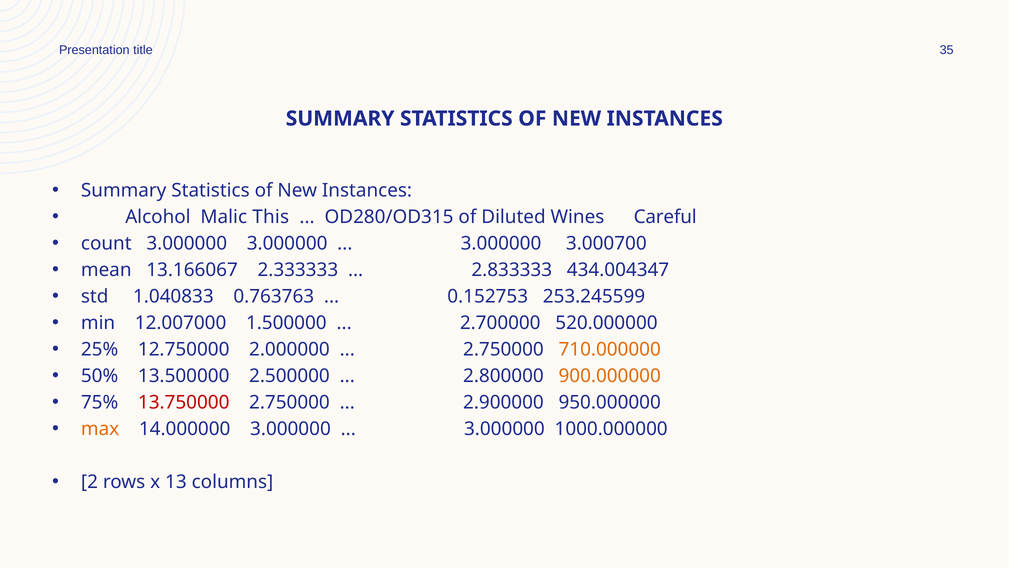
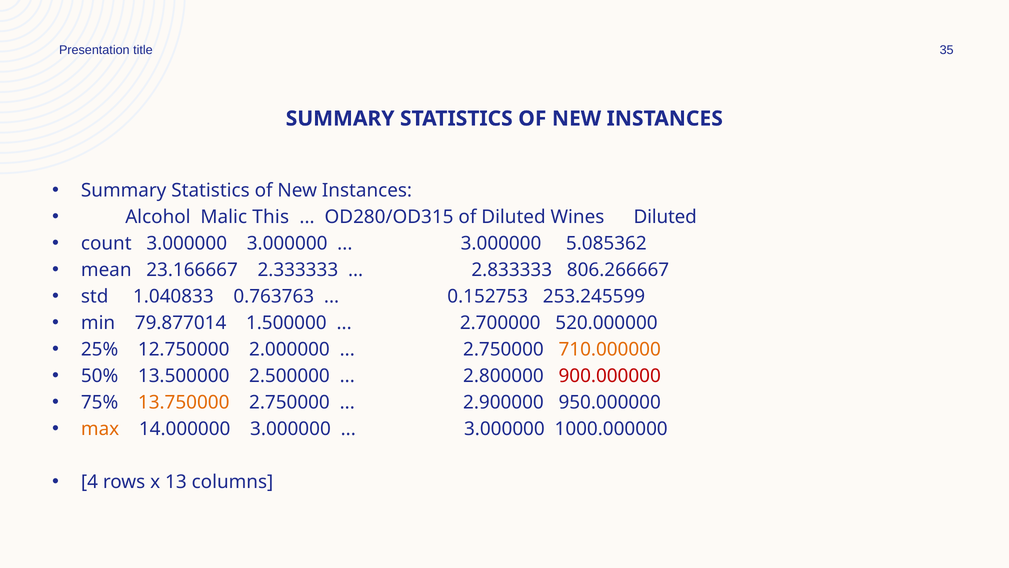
Wines Careful: Careful -> Diluted (665, 217)
3.000700: 3.000700 -> 5.085362 (606, 243)
13.166067: 13.166067 -> 23.166667 (192, 270)
434.004347: 434.004347 -> 806.266667 (618, 270)
12.007000: 12.007000 -> 79.877014 (181, 323)
900.000000 colour: orange -> red (610, 376)
13.750000 colour: red -> orange (184, 402)
2: 2 -> 4 (89, 482)
